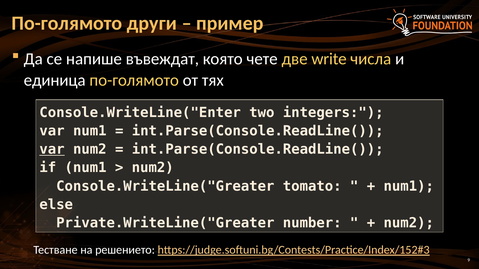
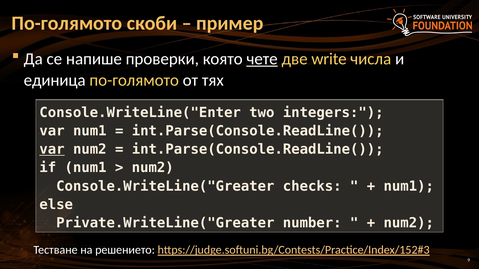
други: други -> скоби (152, 23)
въвеждат: въвеждат -> проверки (162, 59)
чете underline: none -> present (262, 59)
tomato: tomato -> checks (312, 186)
